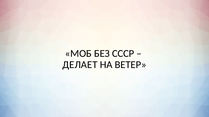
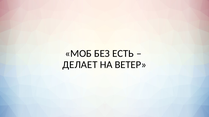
СССР: СССР -> ЕСТЬ (123, 54)
